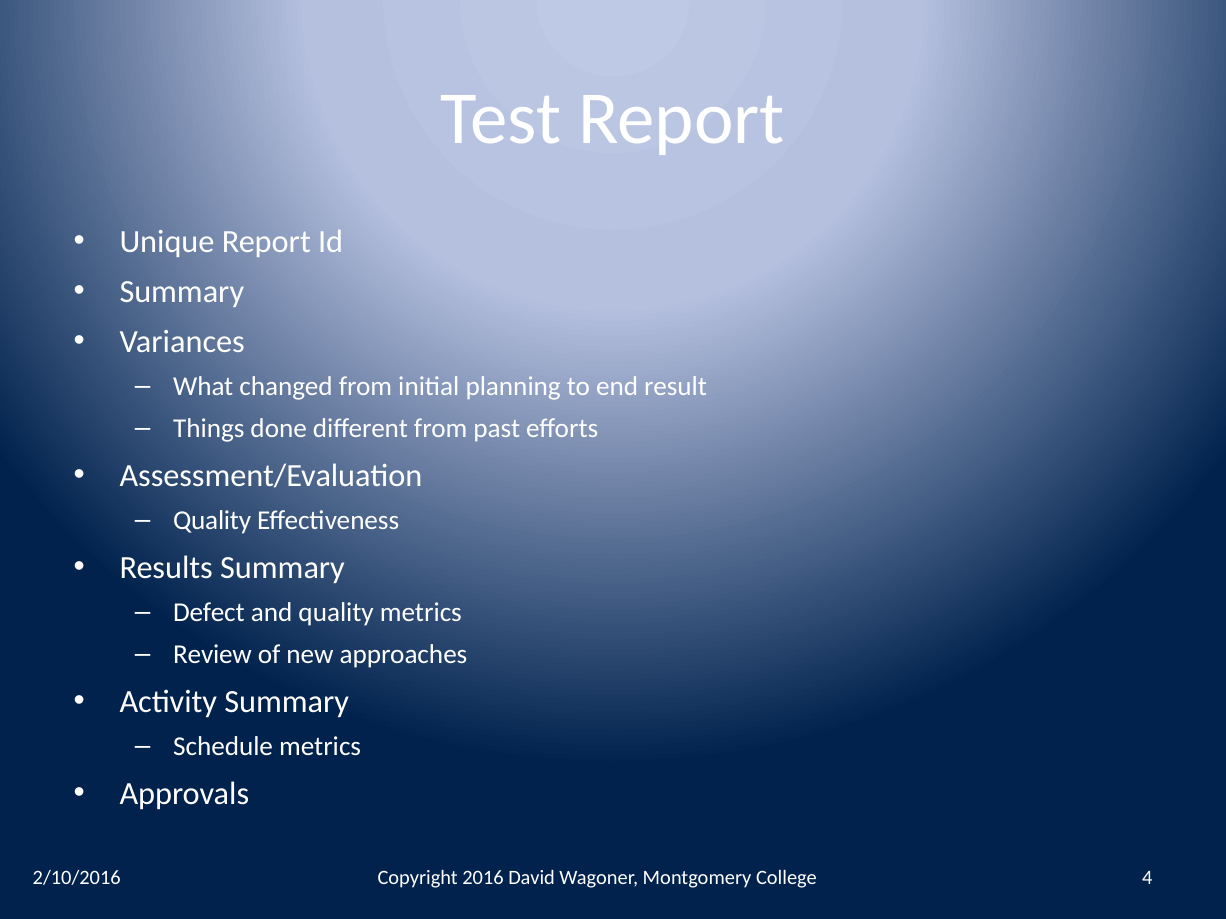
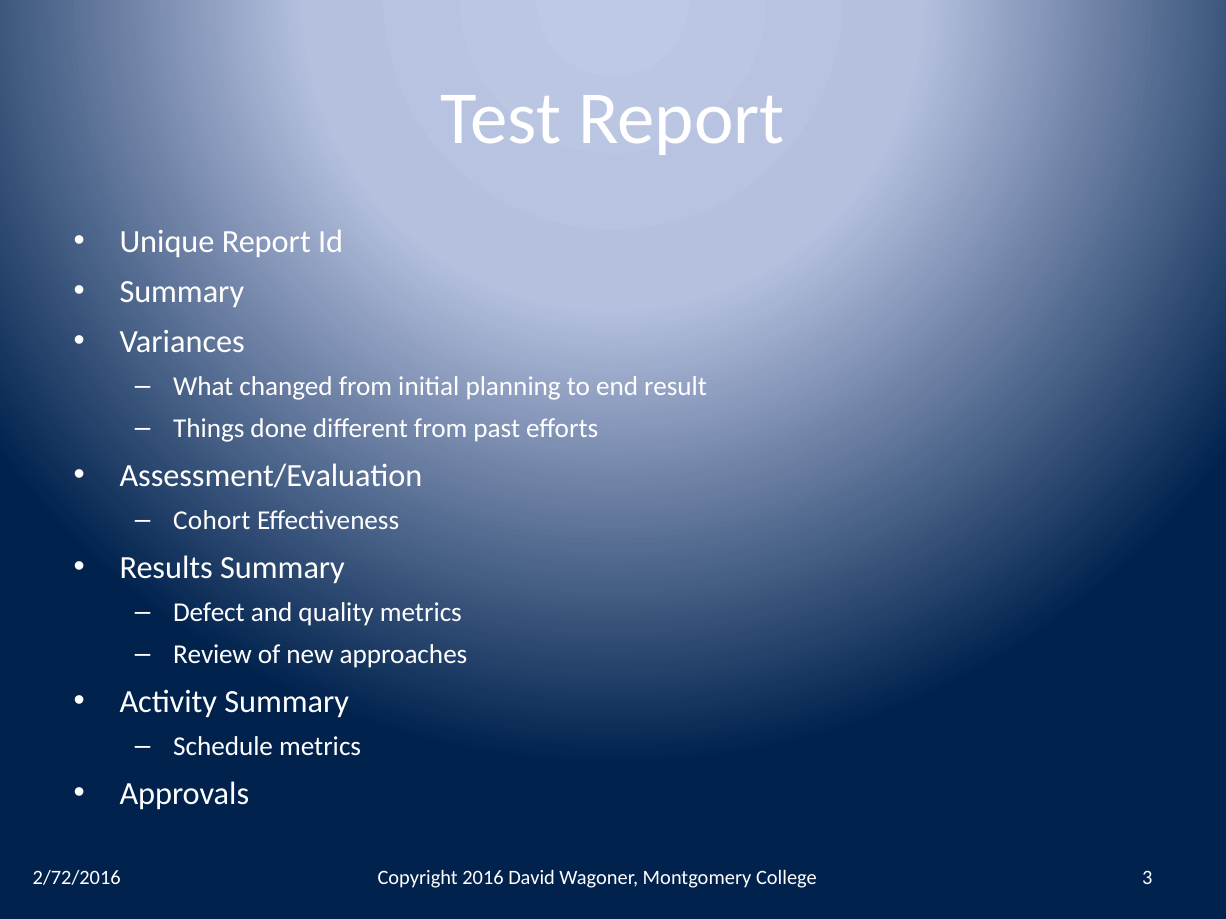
Quality: Quality -> Cohort (212, 521)
2/10/2016: 2/10/2016 -> 2/72/2016 (77, 878)
4: 4 -> 3 (1147, 878)
